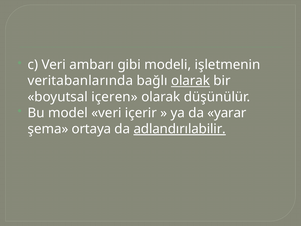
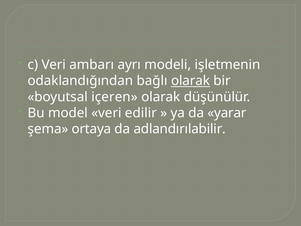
gibi: gibi -> ayrı (129, 65)
veritabanlarında: veritabanlarında -> odaklandığından (80, 81)
içerir: içerir -> edilir (141, 113)
adlandırılabilir underline: present -> none (180, 129)
